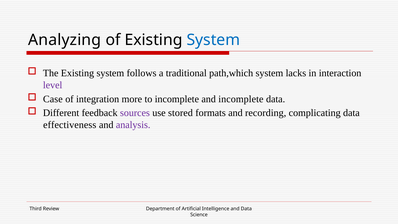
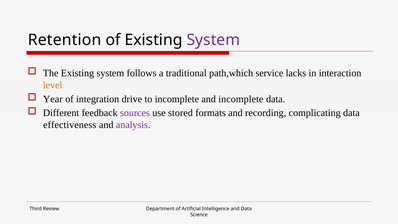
Analyzing: Analyzing -> Retention (65, 40)
System colour: blue -> purple (213, 40)
path,which system: system -> service (269, 73)
level colour: purple -> orange (53, 85)
Case: Case -> Year (53, 99)
more: more -> drive (132, 99)
